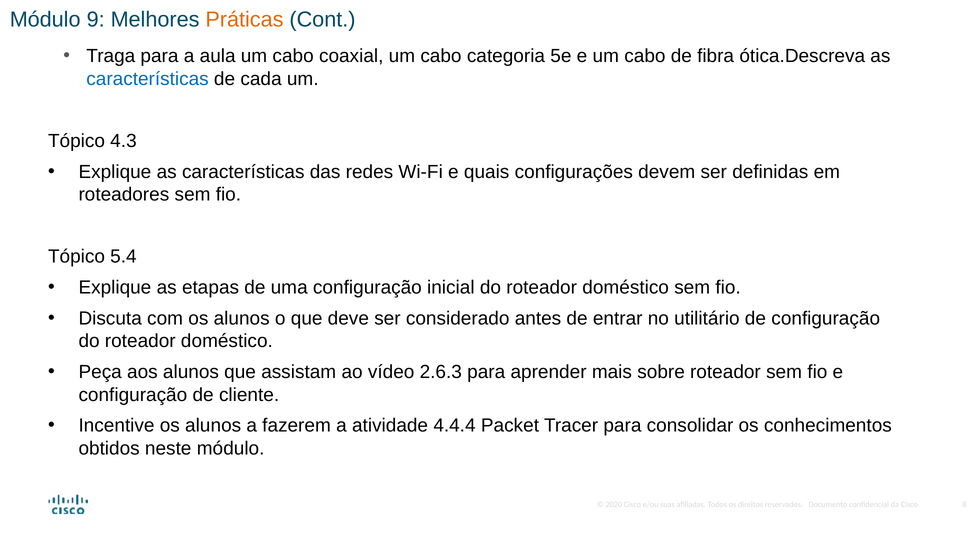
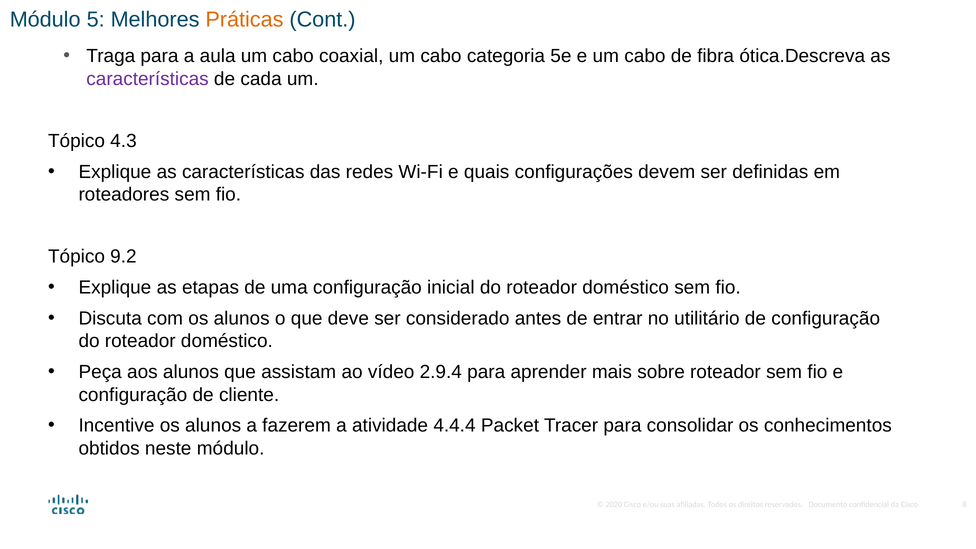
9: 9 -> 5 (96, 19)
características colour: blue -> purple (148, 79)
5.4: 5.4 -> 9.2 (123, 256)
2.6.3: 2.6.3 -> 2.9.4 (441, 372)
